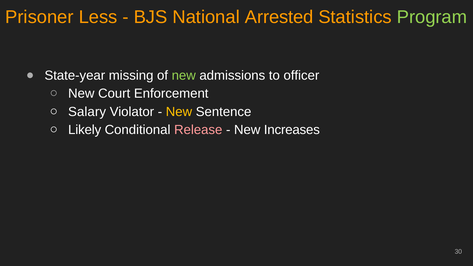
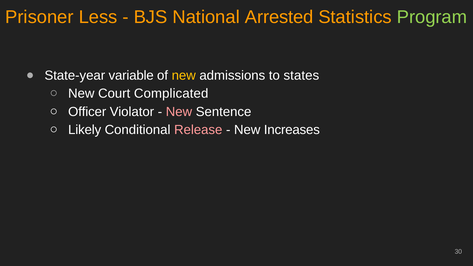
missing: missing -> variable (131, 76)
new colour: light green -> yellow (184, 76)
officer: officer -> states (301, 76)
Enforcement: Enforcement -> Complicated (171, 94)
Salary: Salary -> Officer (87, 112)
New colour: yellow -> pink (179, 112)
